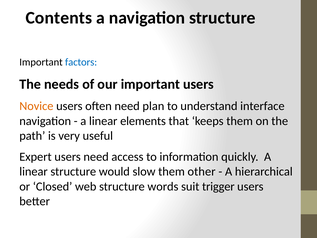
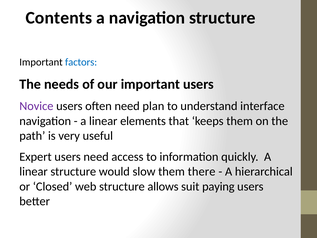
Novice colour: orange -> purple (36, 106)
other: other -> there (202, 171)
words: words -> allows (163, 186)
trigger: trigger -> paying (218, 186)
